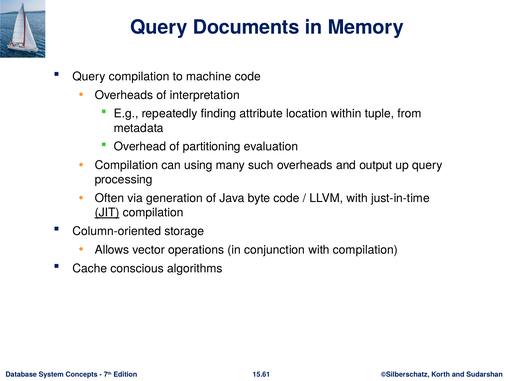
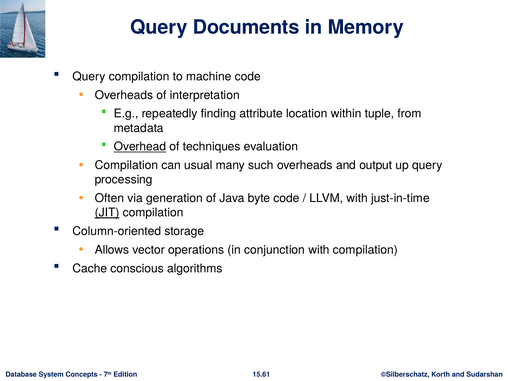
Overhead underline: none -> present (140, 147)
partitioning: partitioning -> techniques (212, 147)
using: using -> usual (198, 165)
